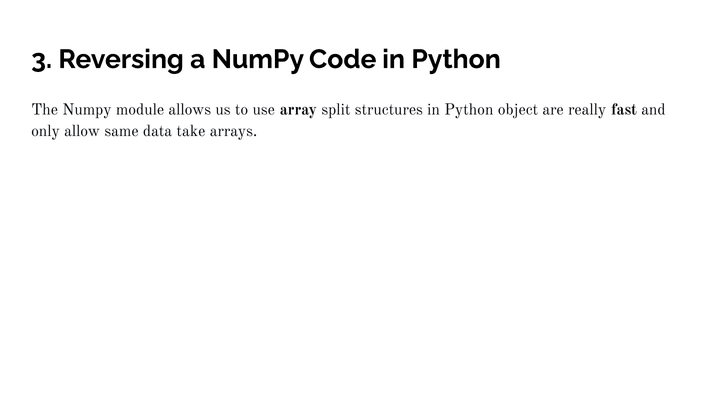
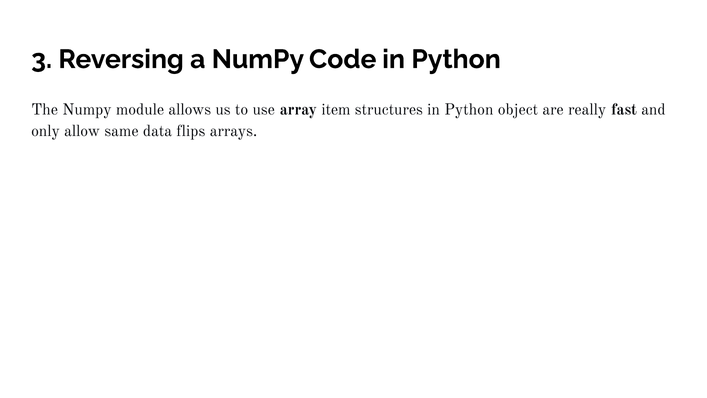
split: split -> item (336, 109)
take: take -> flips (191, 131)
